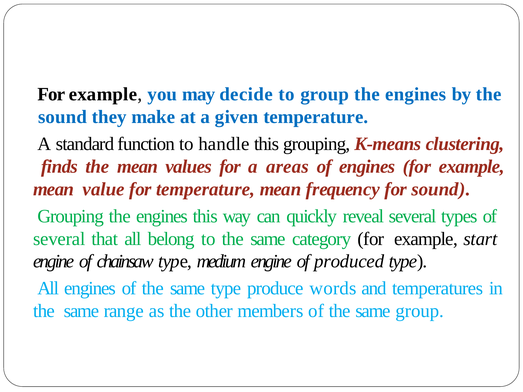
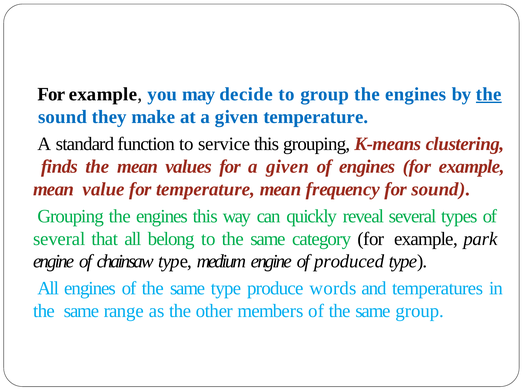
the underline: none -> present (489, 94)
handle: handle -> service (224, 144)
for a areas: areas -> given (288, 167)
start: start -> park (480, 239)
